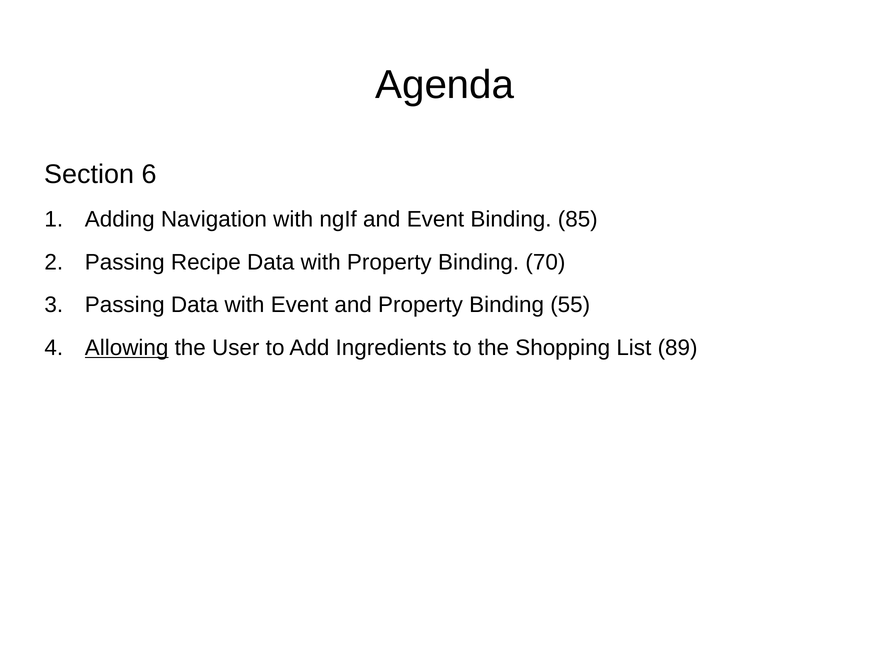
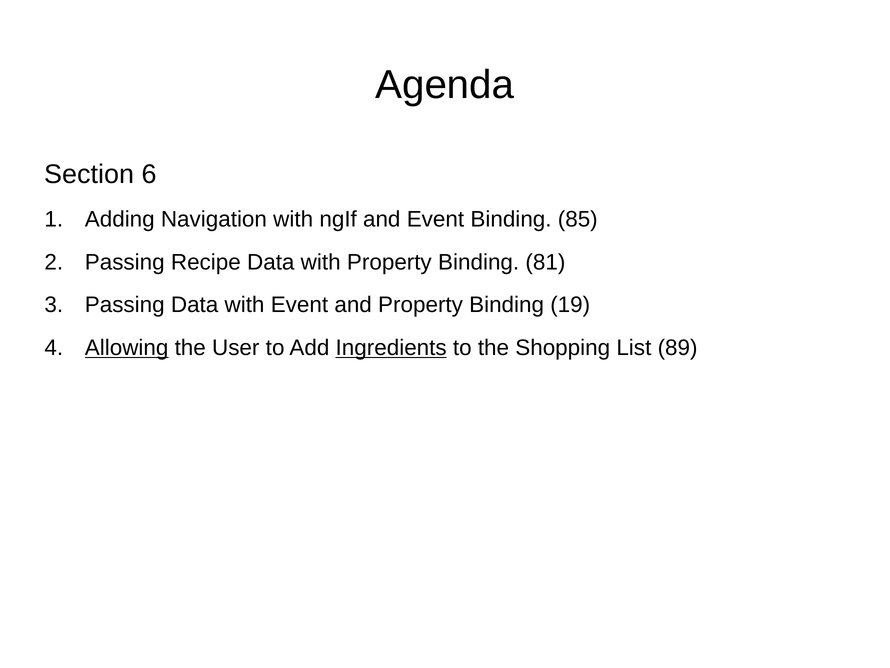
70: 70 -> 81 (545, 262)
55: 55 -> 19 (570, 305)
Ingredients underline: none -> present (391, 348)
